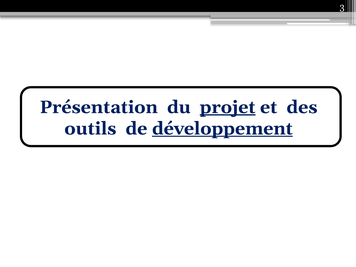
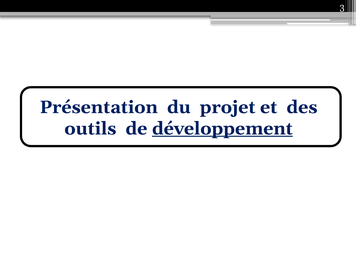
projet underline: present -> none (228, 107)
